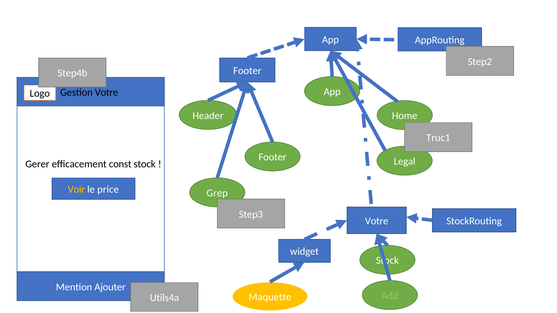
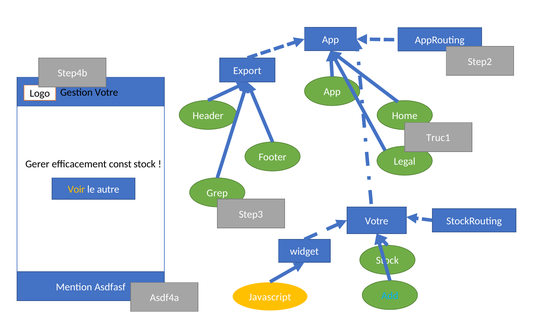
Footer: Footer -> Export (247, 71)
price: price -> autre (108, 190)
Ajouter: Ajouter -> Asdfasf (110, 287)
Add colour: light green -> light blue (390, 296)
Maquette: Maquette -> Javascript (270, 297)
Utils4a: Utils4a -> Asdf4a (164, 298)
